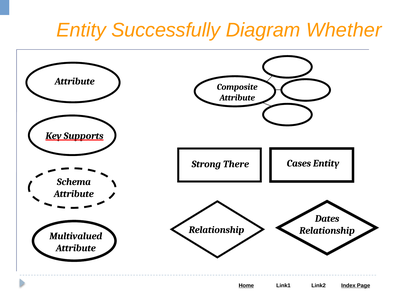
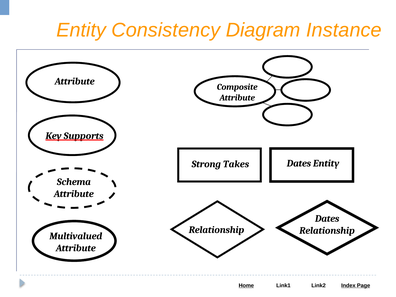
Successfully: Successfully -> Consistency (166, 30)
Whether: Whether -> Instance (344, 30)
Cases: Cases -> Dates (299, 163)
There: There -> Takes (236, 164)
